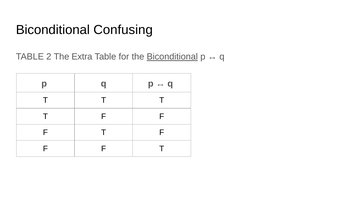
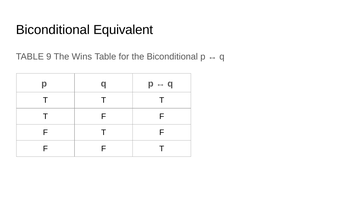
Confusing: Confusing -> Equivalent (123, 30)
2: 2 -> 9 (49, 57)
Extra: Extra -> Wins (82, 57)
Biconditional underline: present -> none (172, 57)
